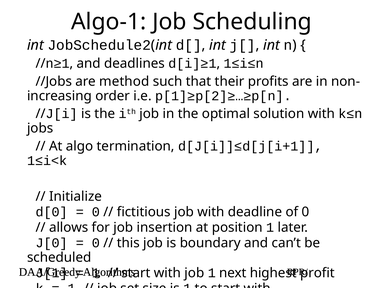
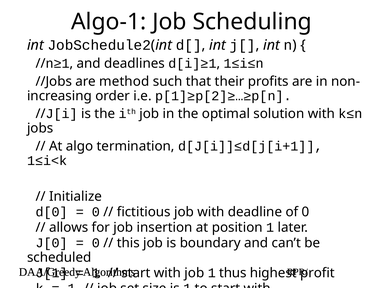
next: next -> thus (233, 272)
